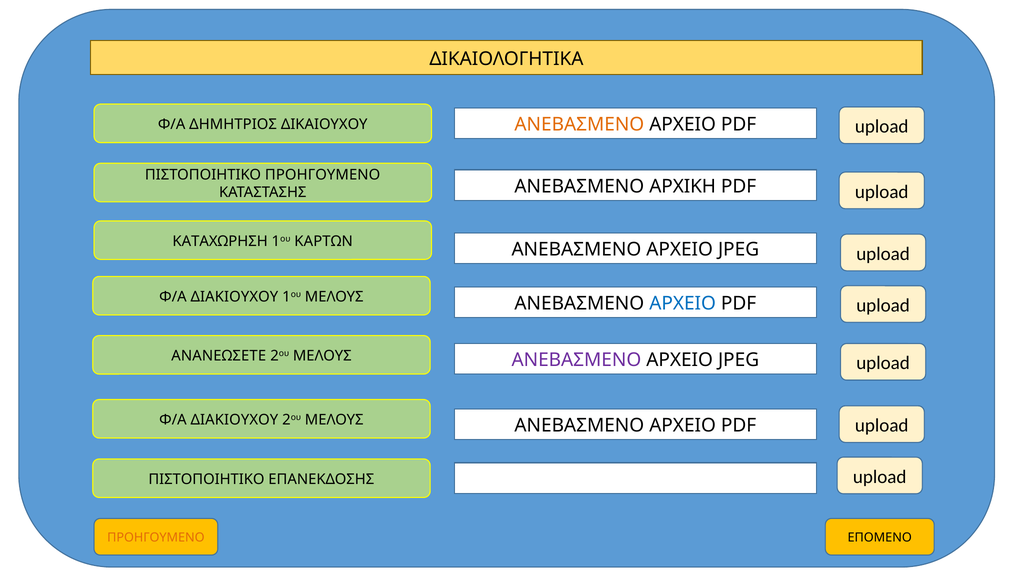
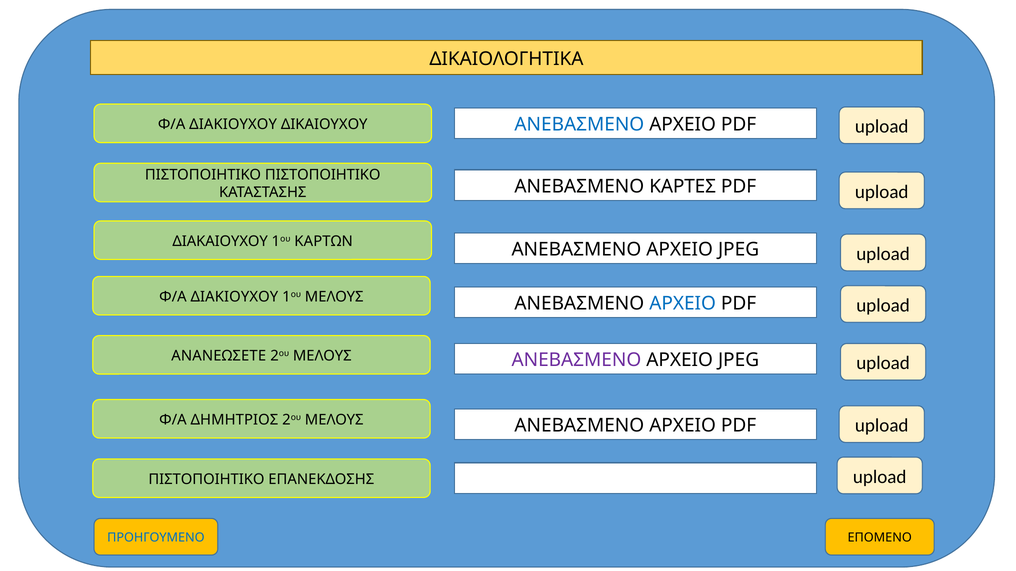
ΑΝΕΒΑΣΜΕΝΟ colour: orange -> blue (579, 125)
ΔΗΜΗΤΡΙΟΣ: ΔΗΜΗΤΡΙΟΣ -> ΔΙΑΚΙΟΥΧΟΥ (233, 124)
ΠΙΣΤΟΠΟΙΗΤΙΚΟ ΠΡΟΗΓΟΥΜΕΝΟ: ΠΡΟΗΓΟΥΜΕΝΟ -> ΠΙΣΤΟΠΟΙΗΤΙΚΟ (323, 175)
ΑΡΧΙΚΗ: ΑΡΧΙΚΗ -> ΚΑΡΤΕΣ (683, 187)
ΚΑΤΑΧΩΡΗΣΗ: ΚΑΤΑΧΩΡΗΣΗ -> ΔΙΑΚΑΙΟΥΧΟΥ (220, 241)
ΔΙΑΚΙΟΥΧΟΥ: ΔΙΑΚΙΟΥΧΟΥ -> ΔΗΜΗΤΡΙΟΣ (234, 420)
ΠΡΟΗΓΟΥΜΕΝΟ colour: orange -> blue (156, 538)
